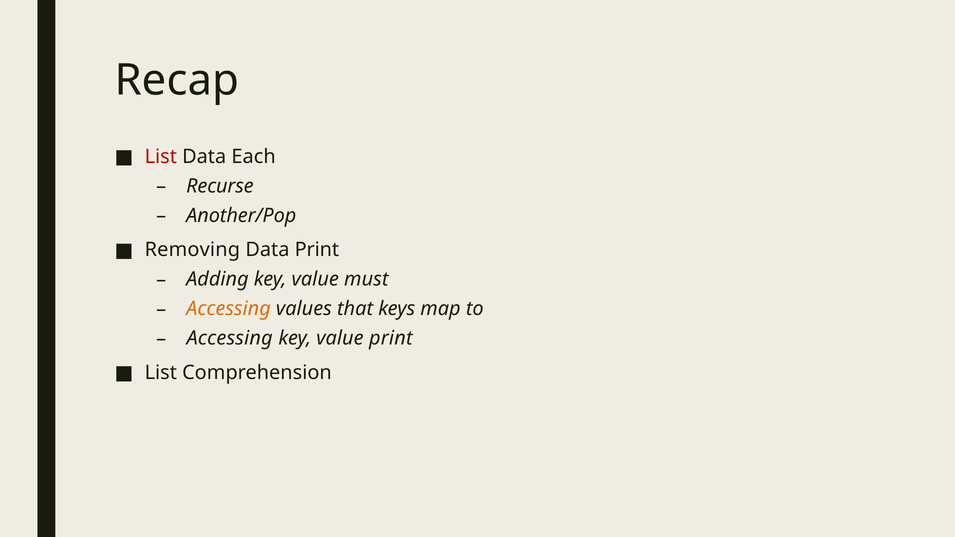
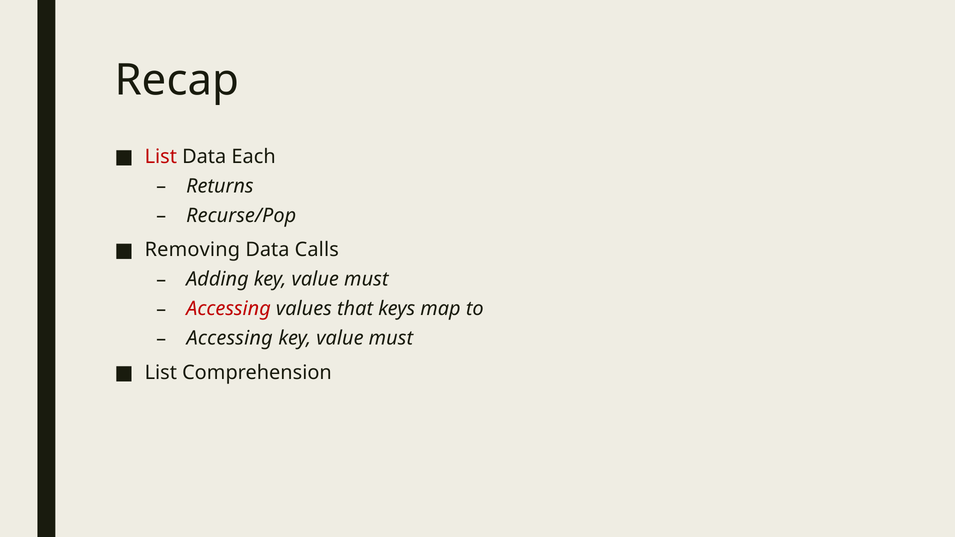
Recurse: Recurse -> Returns (220, 186)
Another/Pop: Another/Pop -> Recurse/Pop (241, 216)
Data Print: Print -> Calls (317, 250)
Accessing colour: orange -> red (229, 309)
print: print -> must (391, 338)
